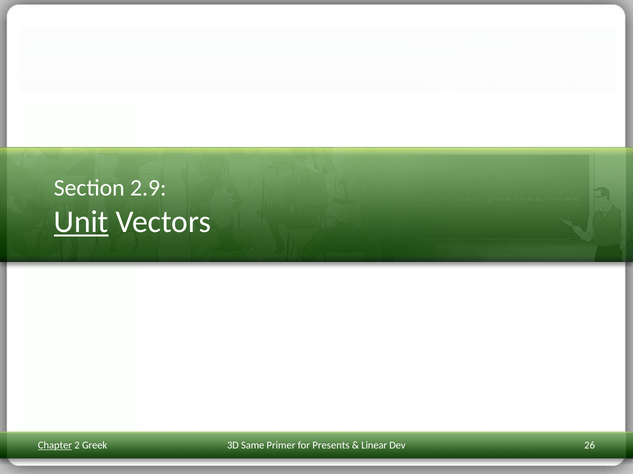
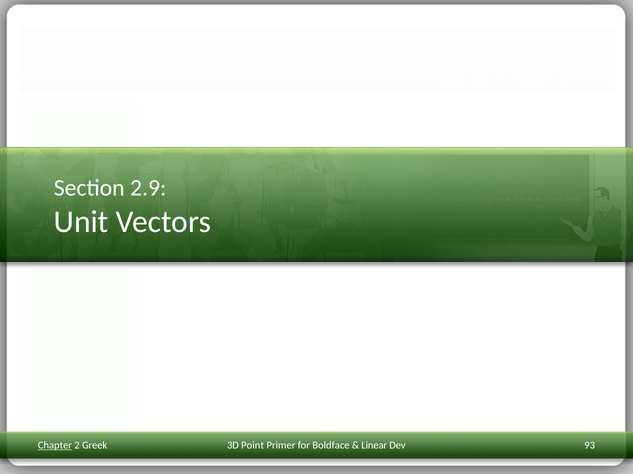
Unit underline: present -> none (81, 222)
Same: Same -> Point (253, 446)
Presents: Presents -> Boldface (331, 446)
26: 26 -> 93 (590, 446)
